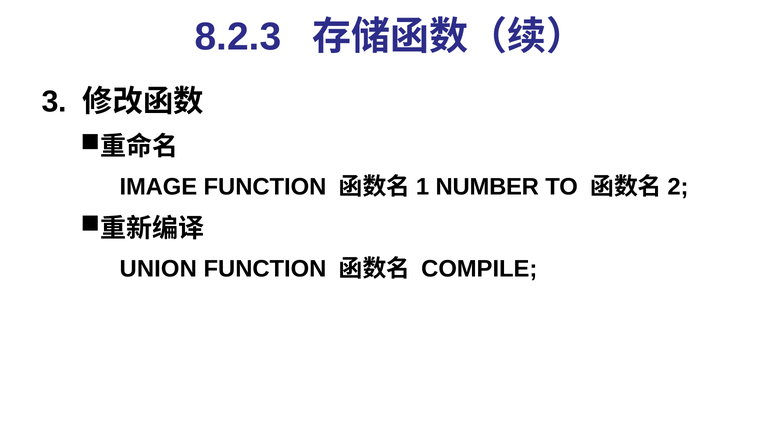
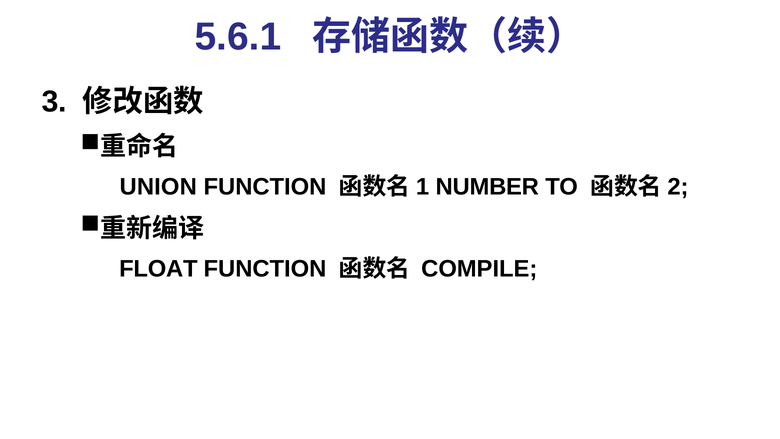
8.2.3: 8.2.3 -> 5.6.1 (238, 37)
IMAGE: IMAGE -> UNION (158, 187)
UNION: UNION -> FLOAT (158, 269)
